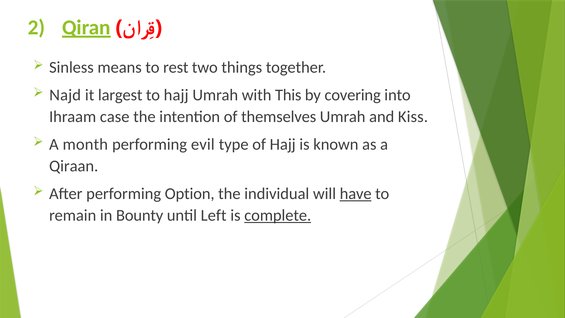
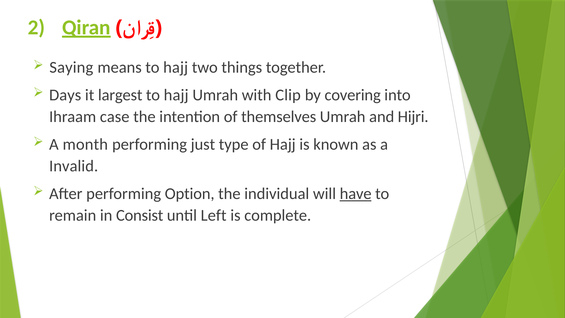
Sinless: Sinless -> Saying (71, 67)
means to rest: rest -> hajj (176, 67)
Najd: Najd -> Days (65, 95)
This: This -> Clip (288, 95)
Kiss: Kiss -> Hijri (413, 117)
evil: evil -> just (203, 144)
Qiraan: Qiraan -> Invalid (74, 166)
Bounty: Bounty -> Consist (140, 215)
complete underline: present -> none (278, 215)
